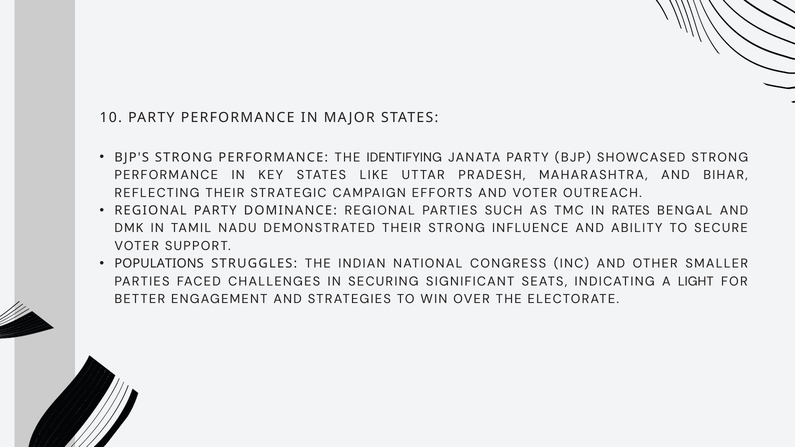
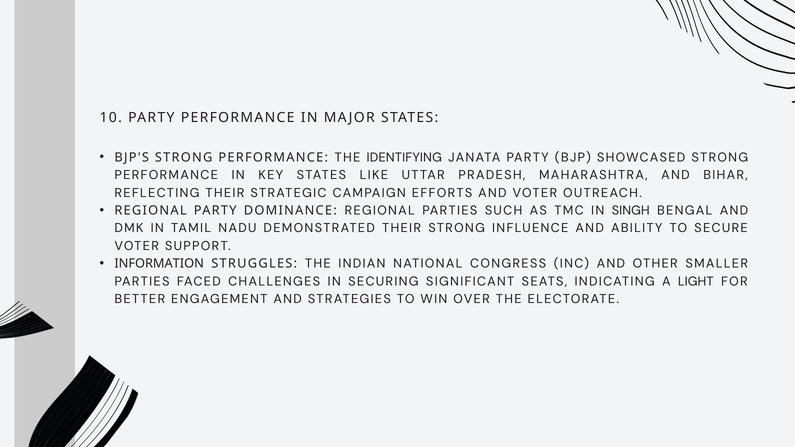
RATES: RATES -> SINGH (631, 211)
POPULATIONS: POPULATIONS -> INFORMATION (159, 264)
